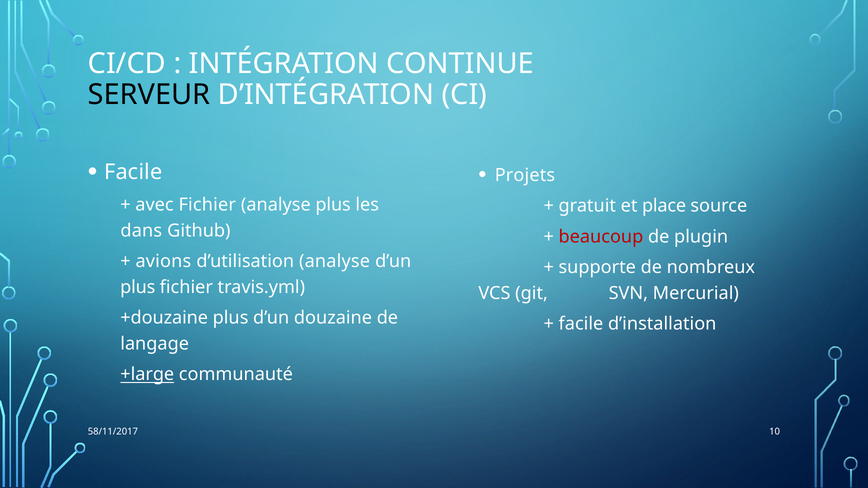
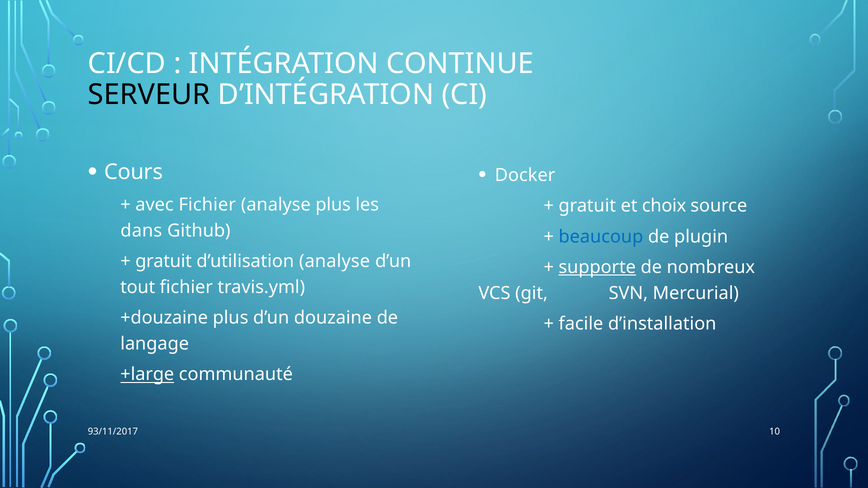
Facile: Facile -> Cours (133, 172)
Projets: Projets -> Docker (525, 176)
place: place -> choix (664, 206)
beaucoup colour: red -> blue (601, 237)
avions: avions -> gratuit (164, 261)
supporte underline: none -> present (597, 267)
plus: plus -> tout (138, 287)
58/11/2017: 58/11/2017 -> 93/11/2017 (113, 432)
